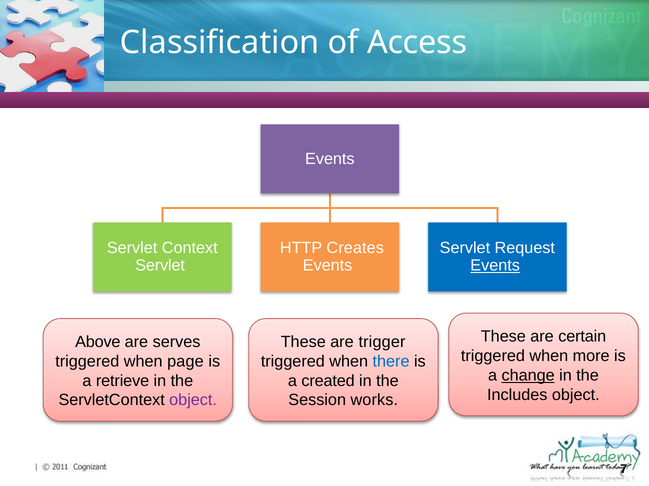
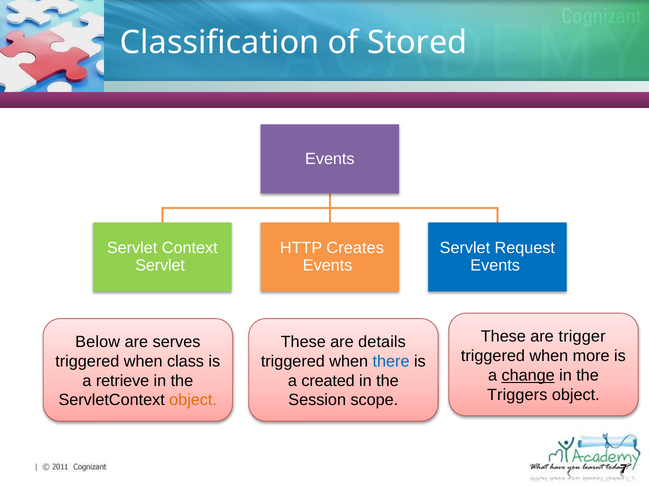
Access: Access -> Stored (417, 43)
Events underline: present -> none (495, 266)
certain: certain -> trigger (582, 337)
Above: Above -> Below (98, 342)
trigger: trigger -> details (382, 342)
page: page -> class (186, 362)
Includes: Includes -> Triggers (517, 395)
object colour: purple -> orange (193, 401)
works: works -> scope (374, 401)
